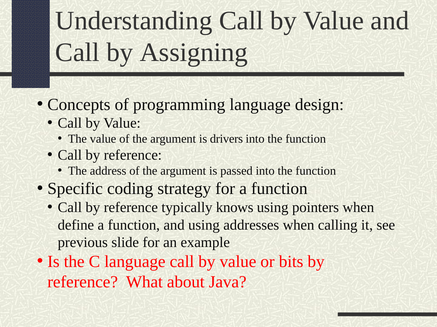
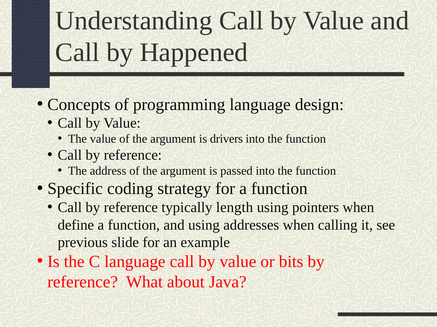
Assigning: Assigning -> Happened (194, 53)
knows: knows -> length (235, 208)
